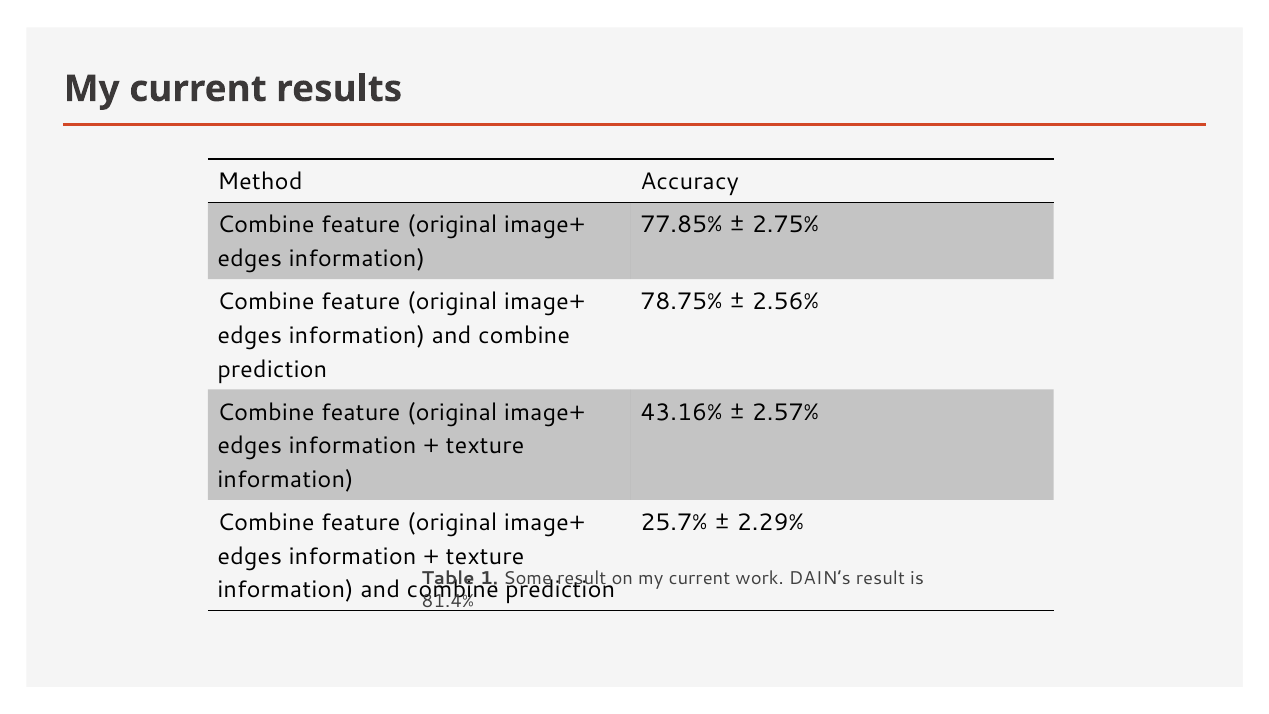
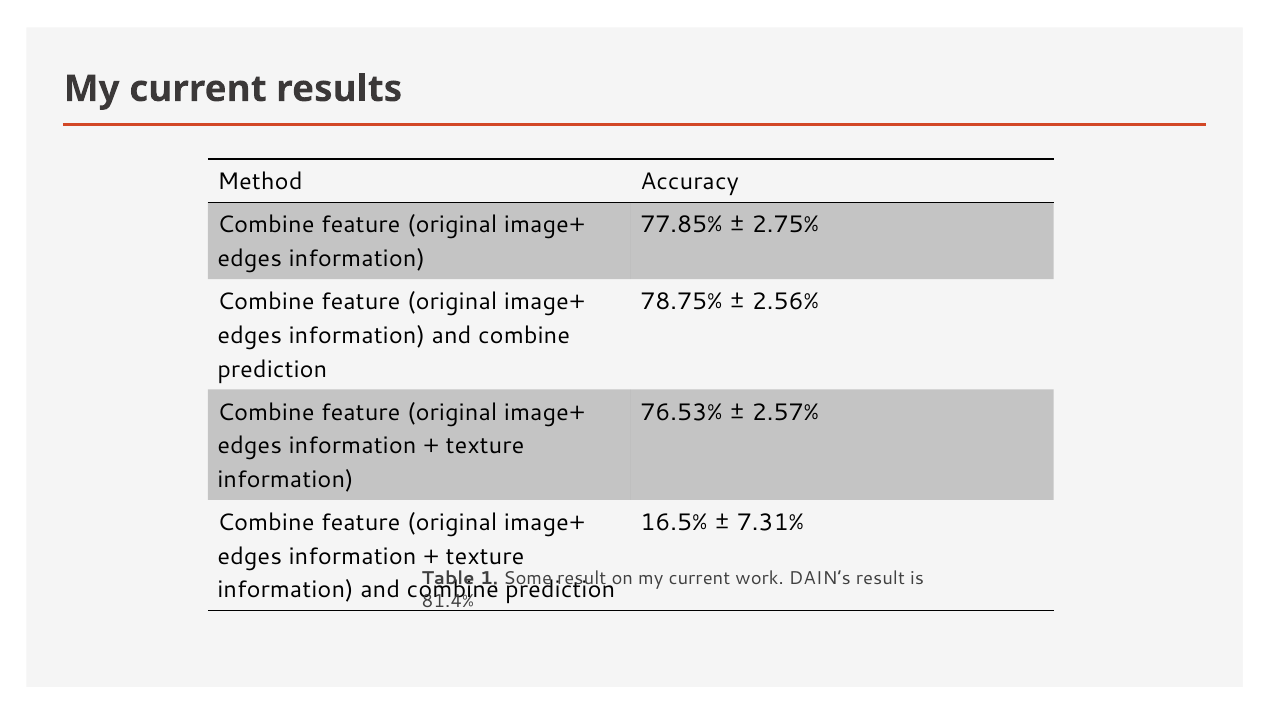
43.16%: 43.16% -> 76.53% (681, 412)
25.7%: 25.7% -> 16.5% (674, 523)
2.29%: 2.29% -> 7.31% (770, 523)
